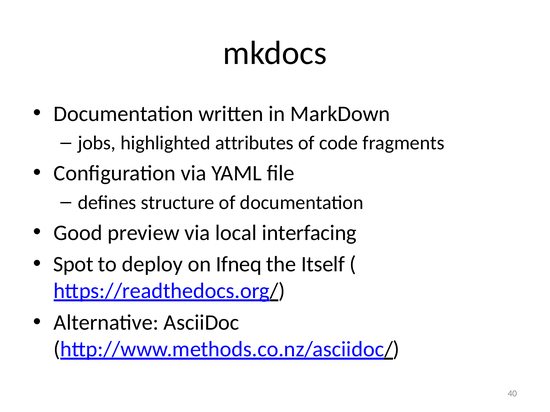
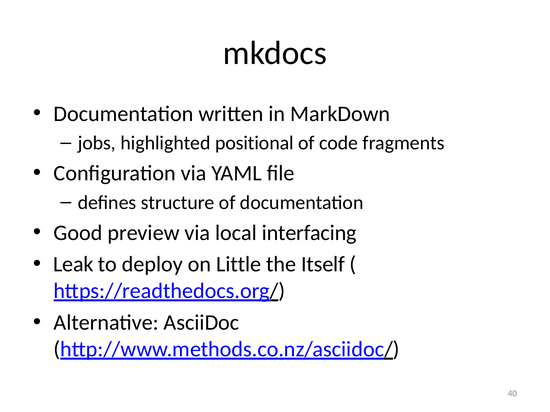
attributes: attributes -> positional (254, 143)
Spot: Spot -> Leak (73, 265)
Ifneq: Ifneq -> Little (239, 265)
